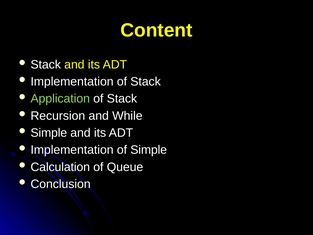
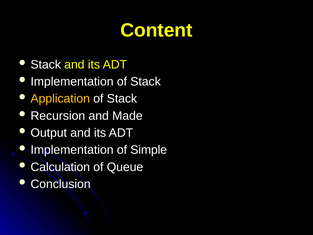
Application colour: light green -> yellow (60, 99)
While: While -> Made (127, 116)
Simple: Simple -> Output (49, 133)
